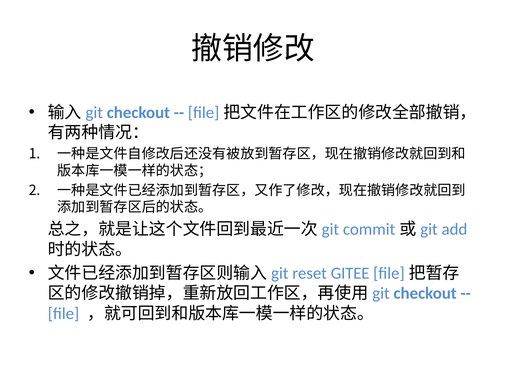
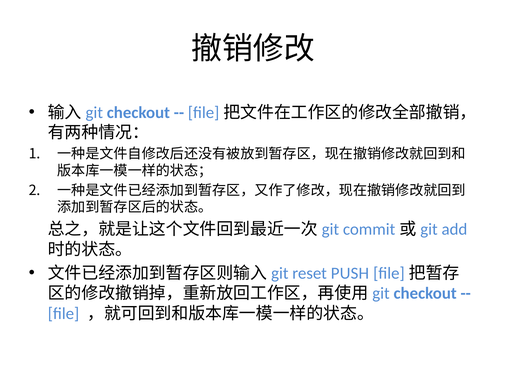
GITEE: GITEE -> PUSH (350, 274)
